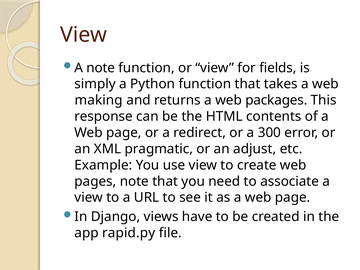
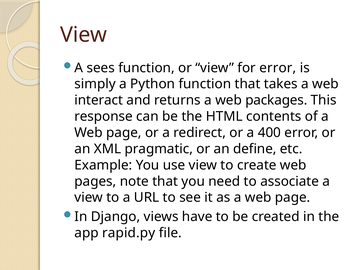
A note: note -> sees (101, 68)
for fields: fields -> error (278, 68)
making: making -> interact (99, 100)
300: 300 -> 400 (269, 133)
adjust: adjust -> define (255, 149)
